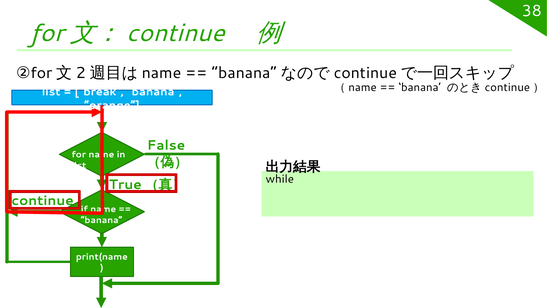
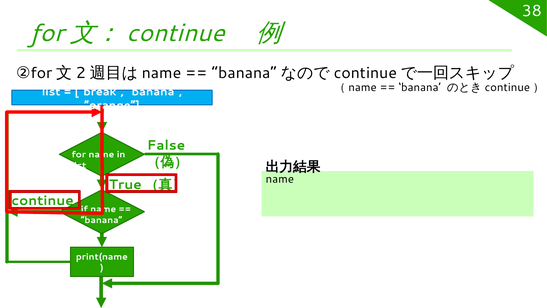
while: while -> name (280, 179)
